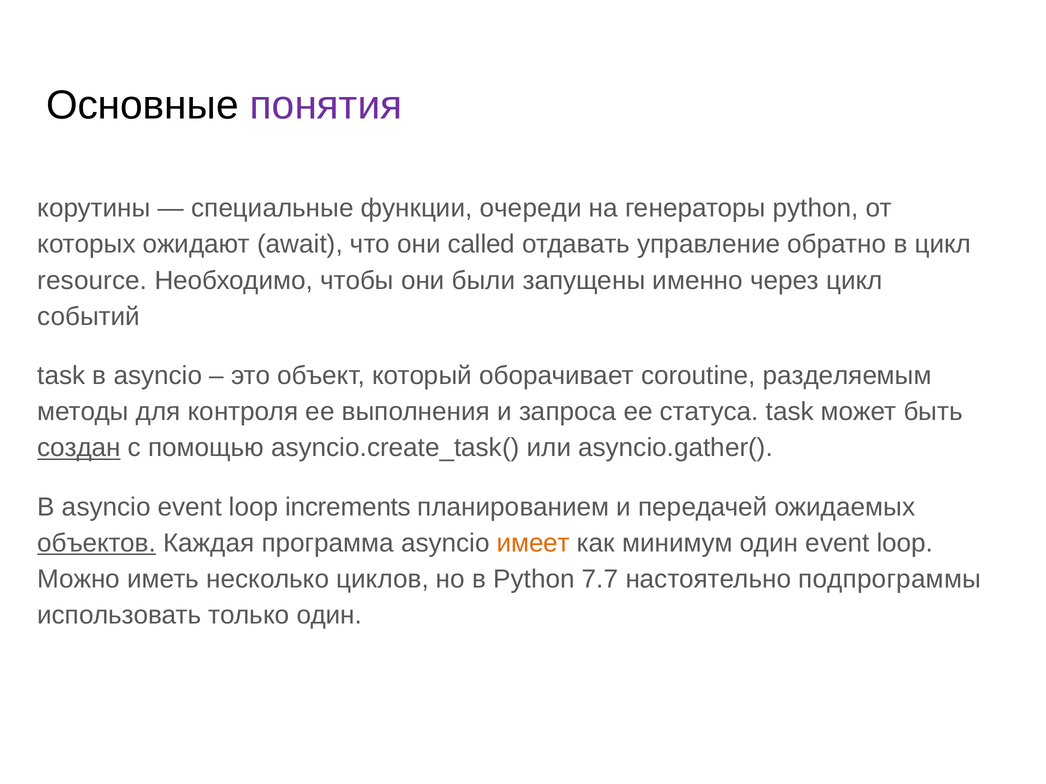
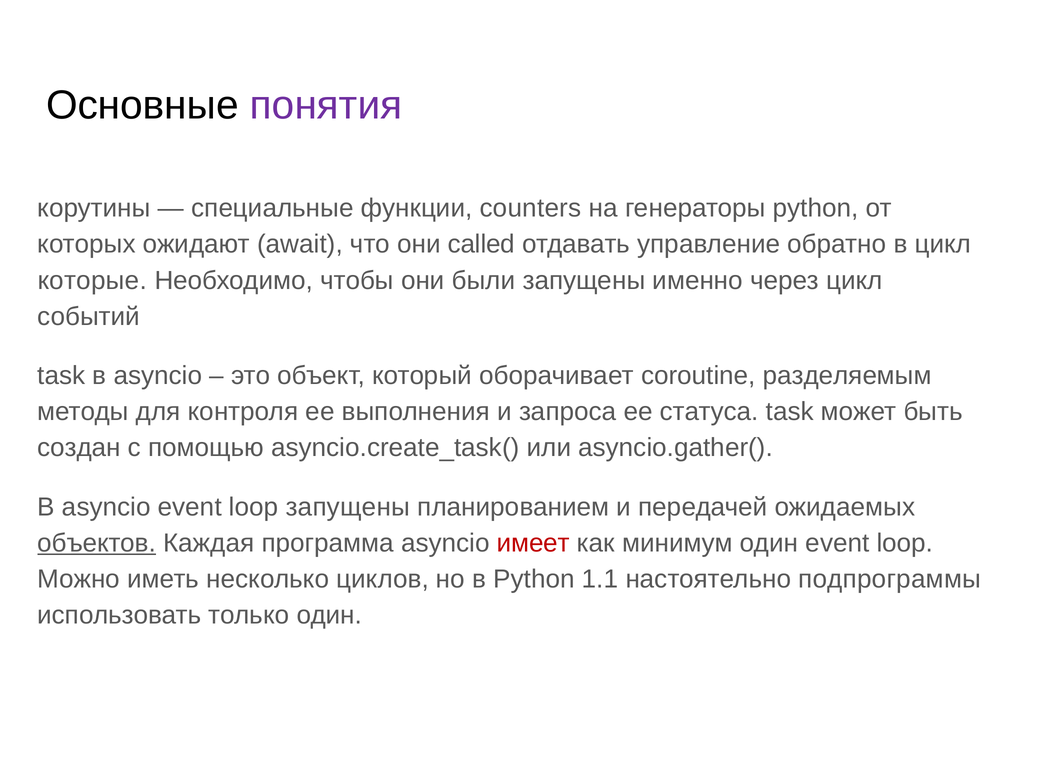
очереди: очереди -> counters (531, 208)
resource: resource -> которые (92, 281)
создан underline: present -> none (79, 448)
loop increments: increments -> запущены (348, 507)
имеет colour: orange -> red (533, 543)
7.7: 7.7 -> 1.1 (600, 580)
